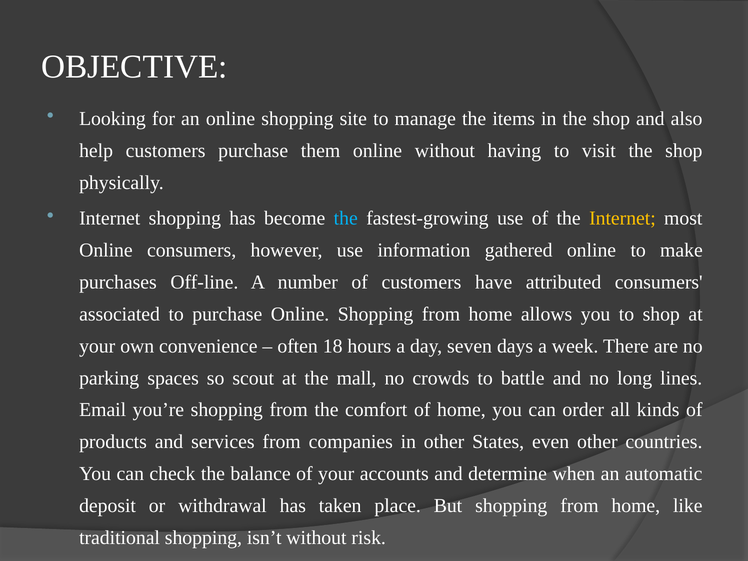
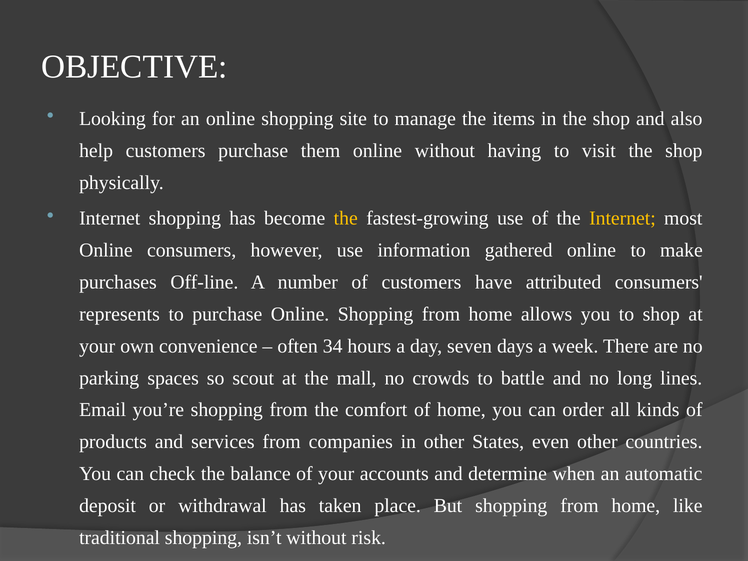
the colour: light blue -> yellow (346, 218)
associated: associated -> represents (119, 314)
18: 18 -> 34 (333, 346)
